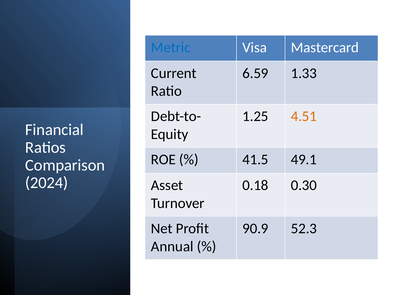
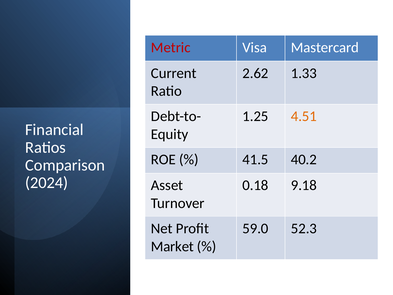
Metric colour: blue -> red (171, 47)
6.59: 6.59 -> 2.62 (255, 73)
49.1: 49.1 -> 40.2 (304, 159)
0.30: 0.30 -> 9.18 (304, 185)
90.9: 90.9 -> 59.0 (255, 228)
Annual: Annual -> Market (172, 246)
